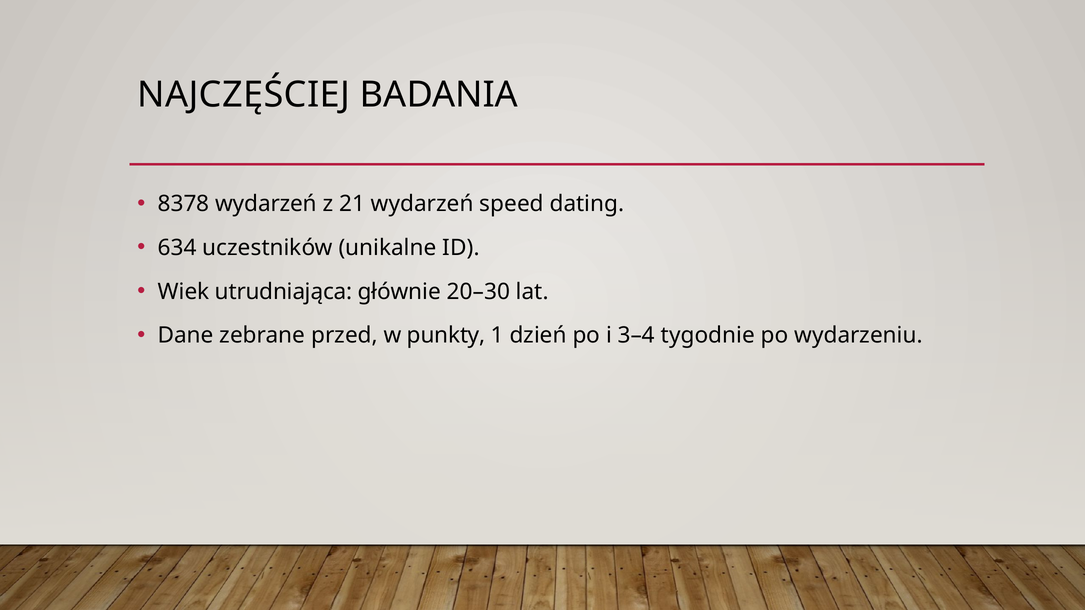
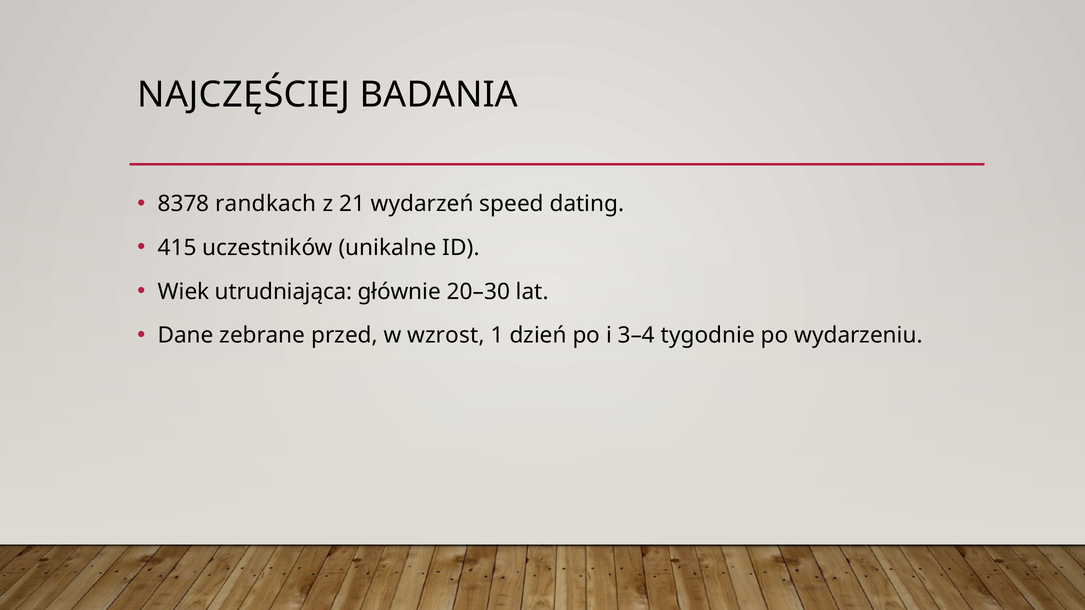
8378 wydarzeń: wydarzeń -> randkach (266, 204)
634: 634 -> 415 (177, 248)
punkty: punkty -> wzrost (446, 336)
